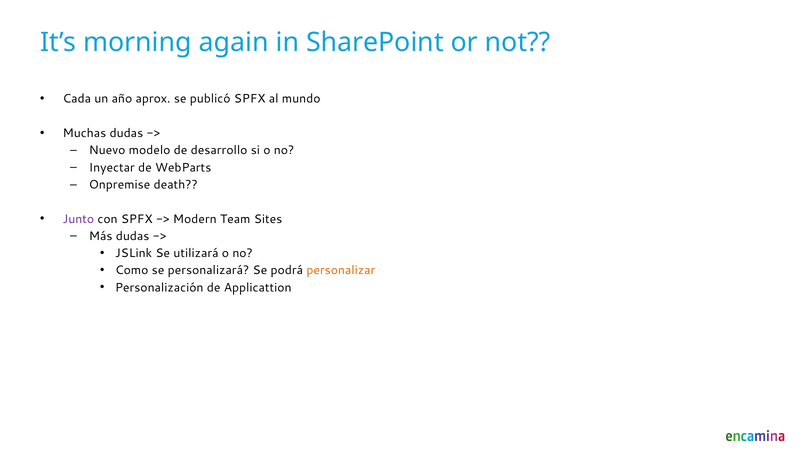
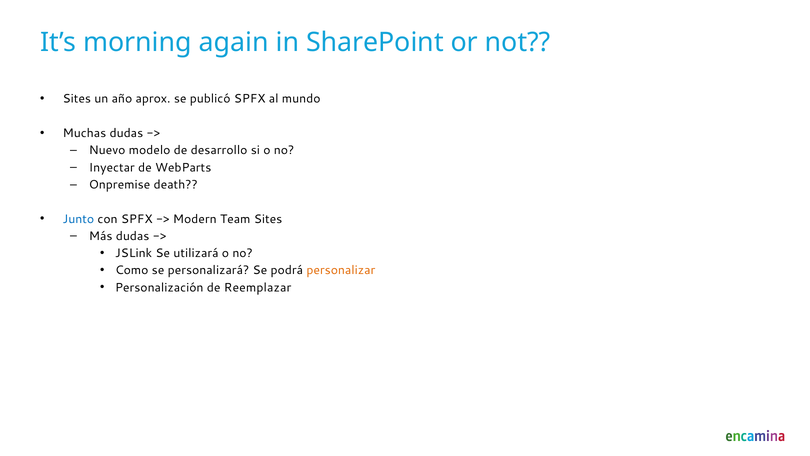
Cada: Cada -> Sites (77, 99)
Junto colour: purple -> blue (78, 219)
Applicattion: Applicattion -> Reemplazar (258, 287)
